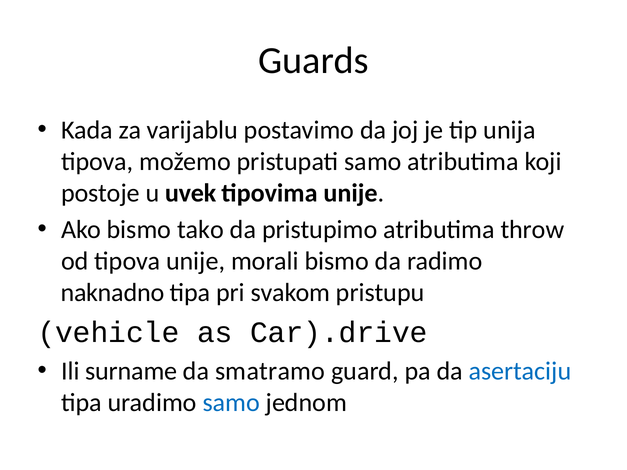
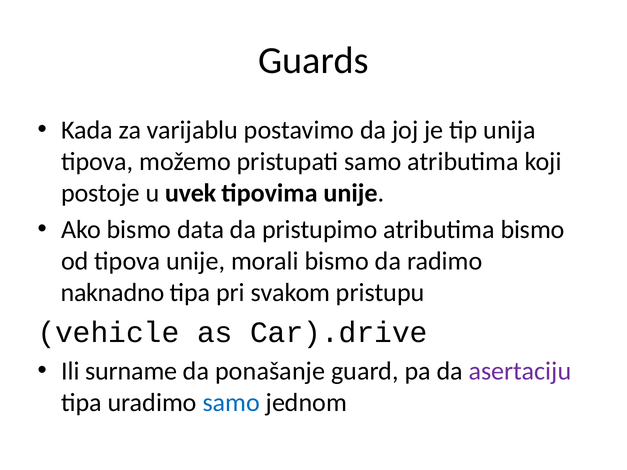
tako: tako -> data (201, 230)
atributima throw: throw -> bismo (533, 230)
smatramo: smatramo -> ponašanje (270, 371)
asertaciju colour: blue -> purple (520, 371)
